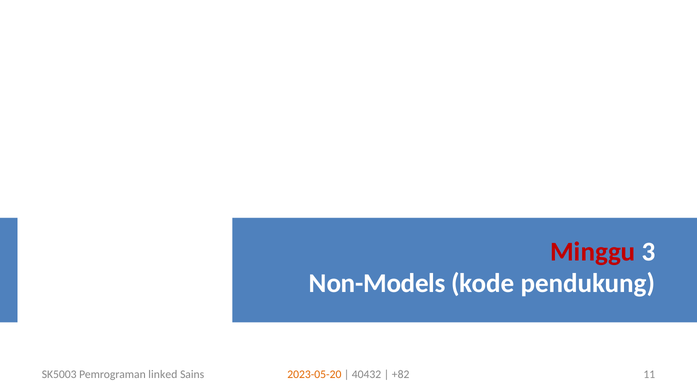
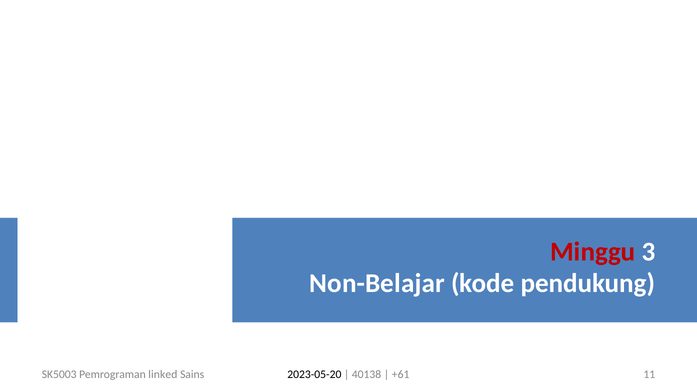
Non-Models: Non-Models -> Non-Belajar (377, 283)
2023-05-20 colour: orange -> black (314, 375)
40432: 40432 -> 40138 (367, 375)
+82: +82 -> +61 (401, 375)
